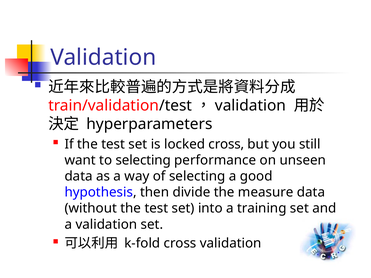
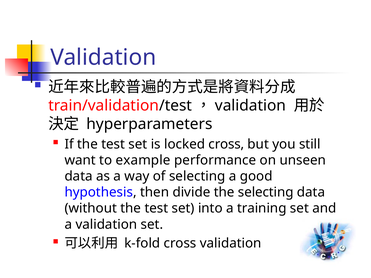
to selecting: selecting -> example (143, 160)
the measure: measure -> selecting (266, 192)
